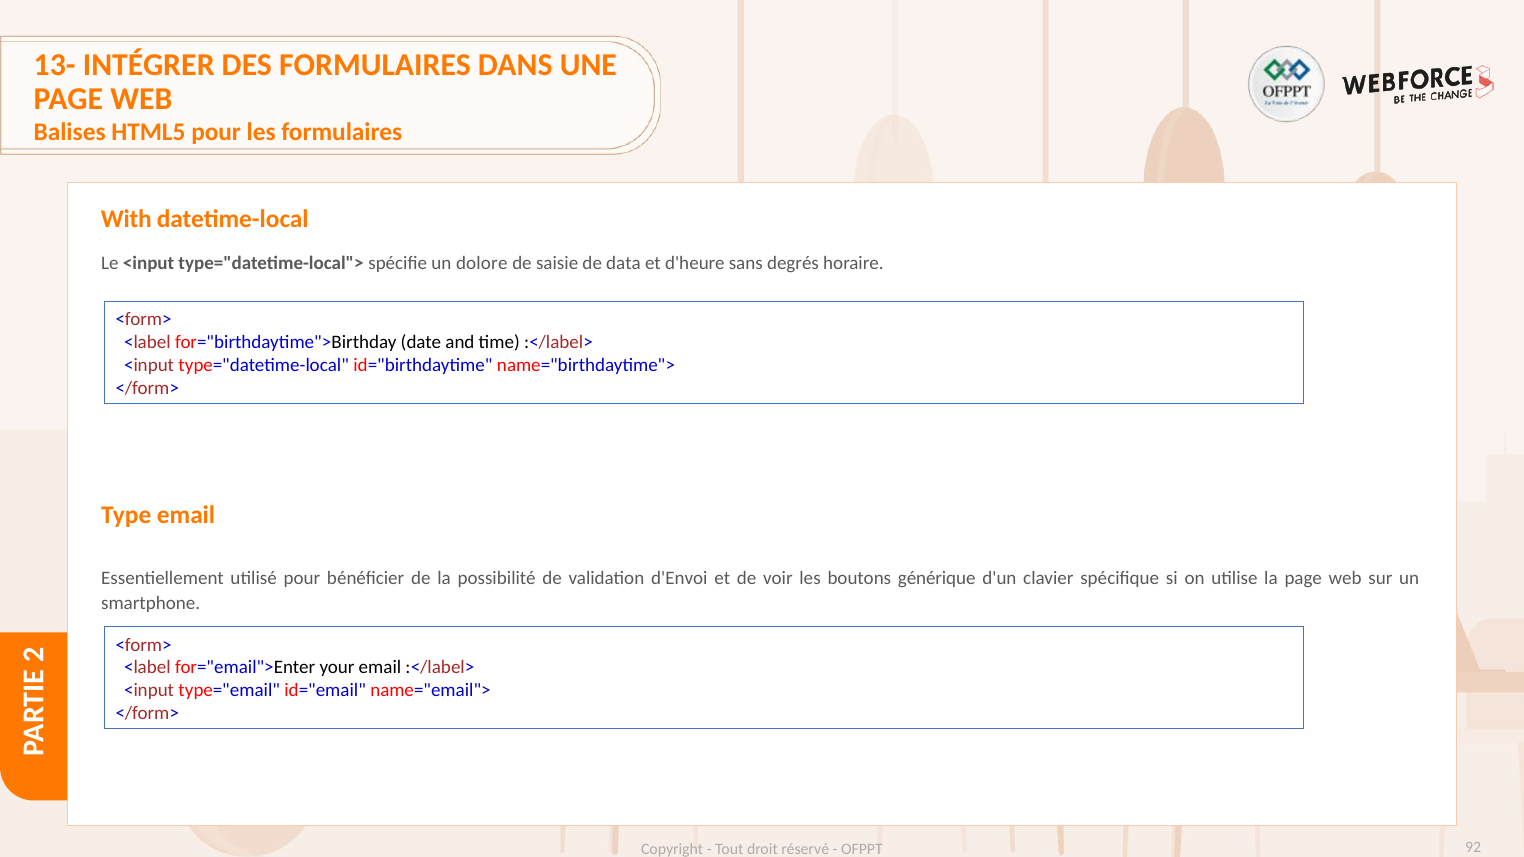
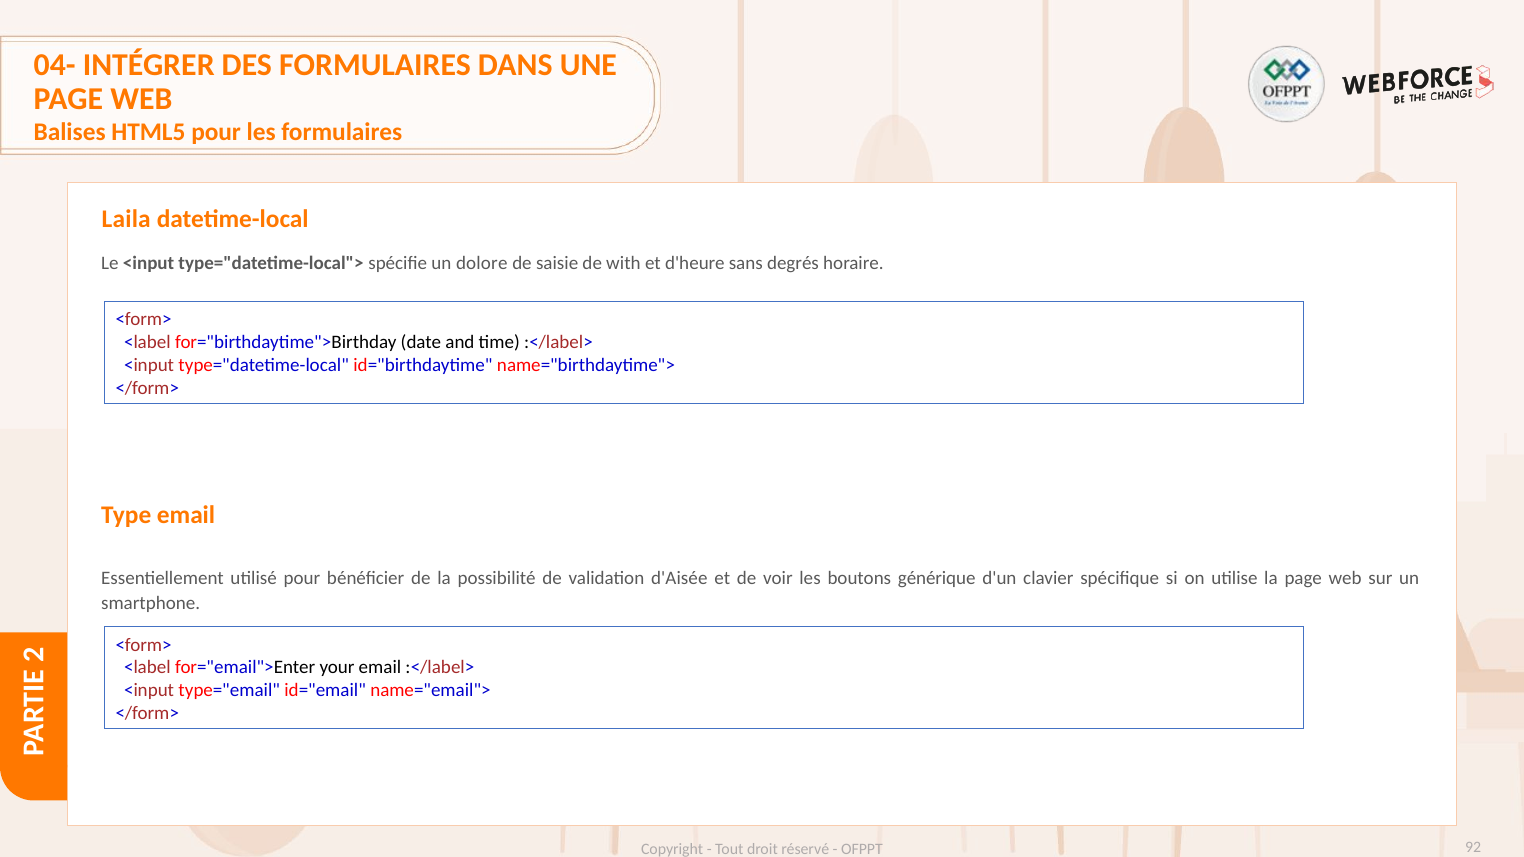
13-: 13- -> 04- (55, 65)
With: With -> Laila (126, 220)
data: data -> with (623, 264)
d'Envoi: d'Envoi -> d'Aisée (679, 578)
